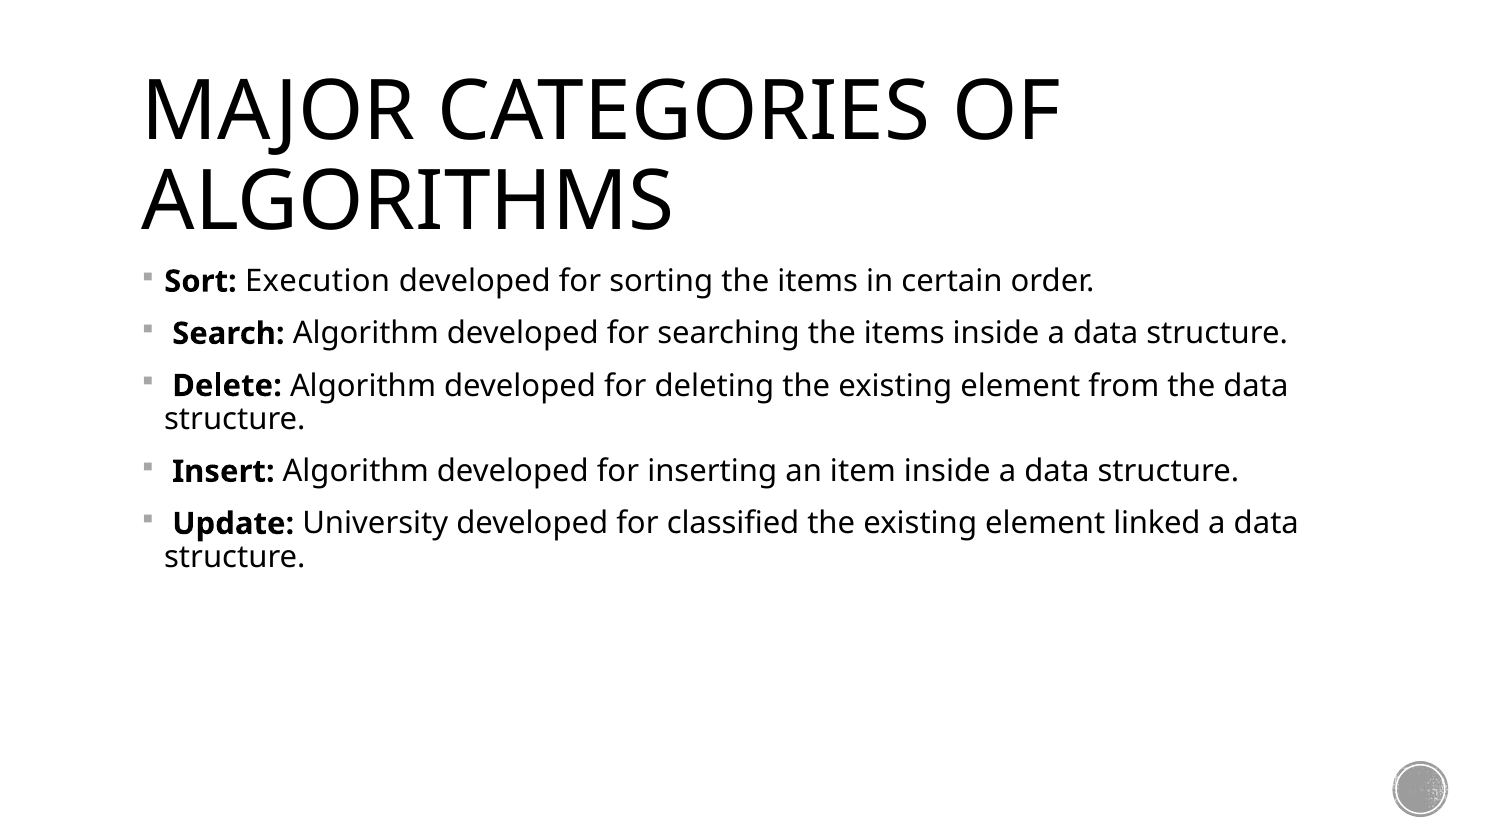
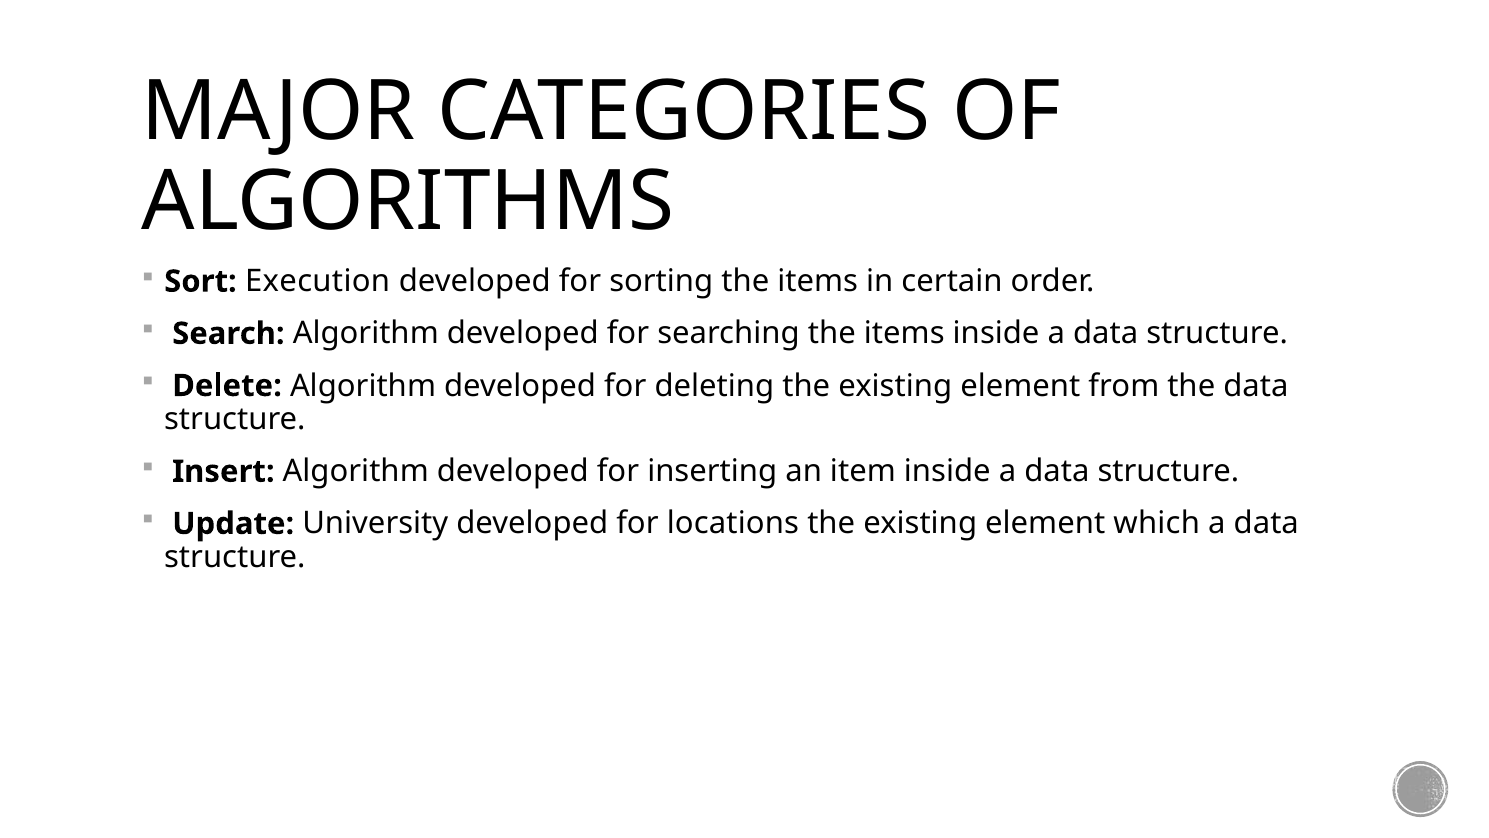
classified: classified -> locations (733, 523)
linked: linked -> which (1157, 523)
